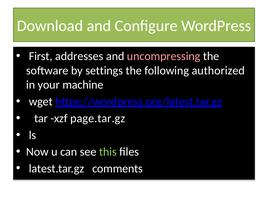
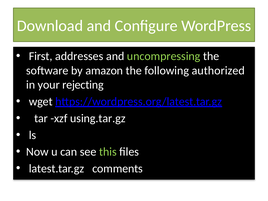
uncompressing colour: pink -> light green (164, 56)
settings: settings -> amazon (104, 71)
machine: machine -> rejecting (83, 85)
page.tar.gz: page.tar.gz -> using.tar.gz (98, 118)
